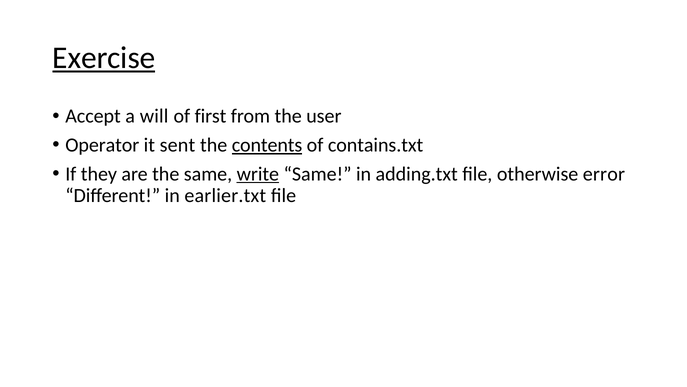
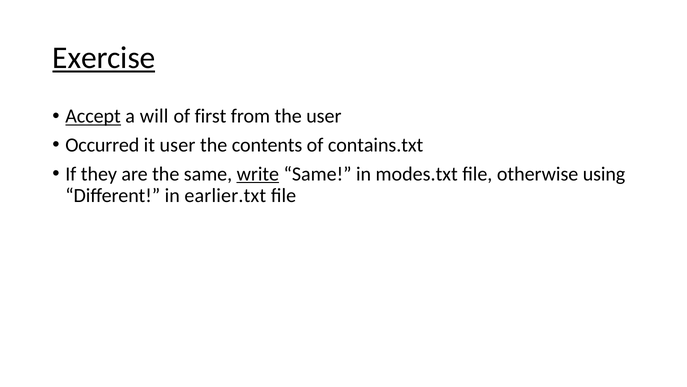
Accept underline: none -> present (93, 116)
Operator: Operator -> Occurred (102, 145)
it sent: sent -> user (177, 145)
contents underline: present -> none (267, 145)
adding.txt: adding.txt -> modes.txt (417, 174)
error: error -> using (604, 174)
